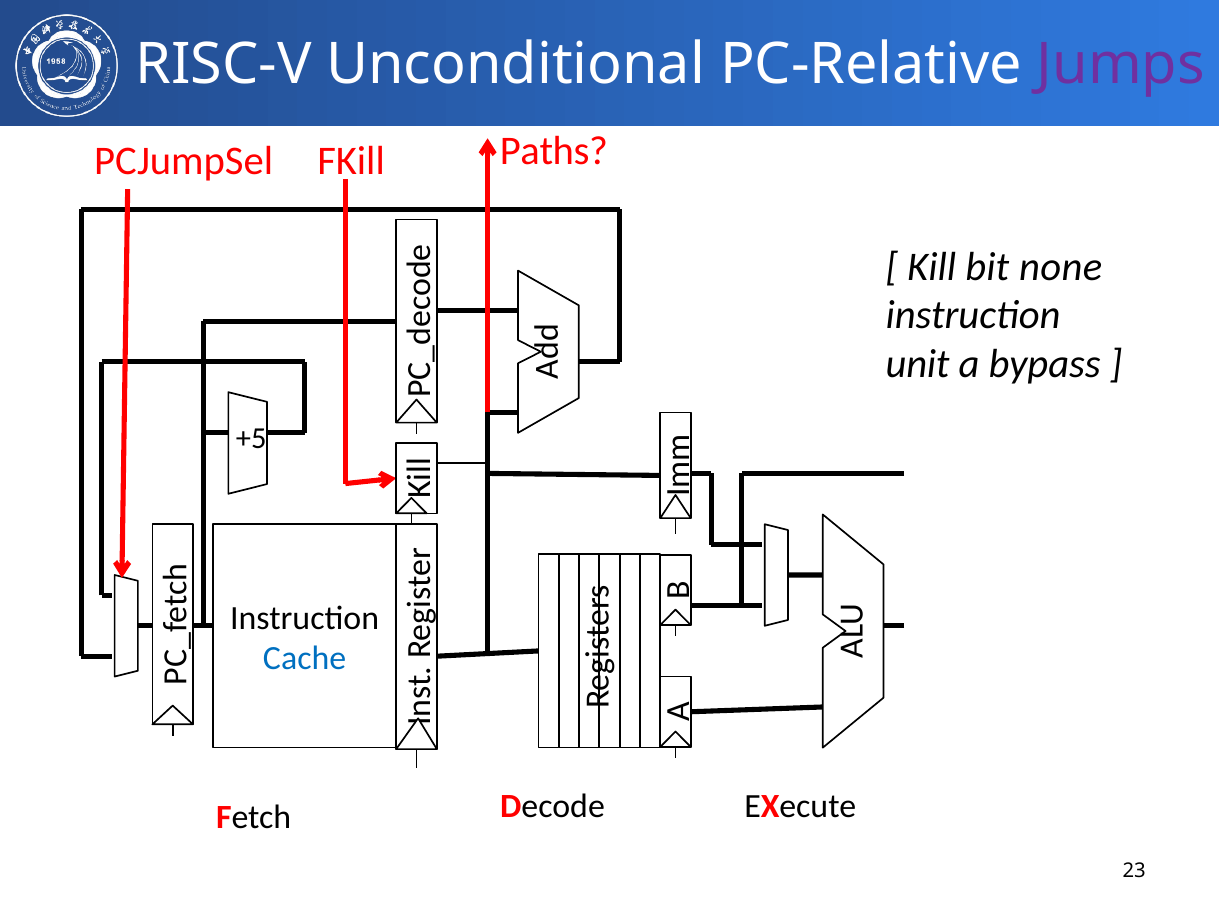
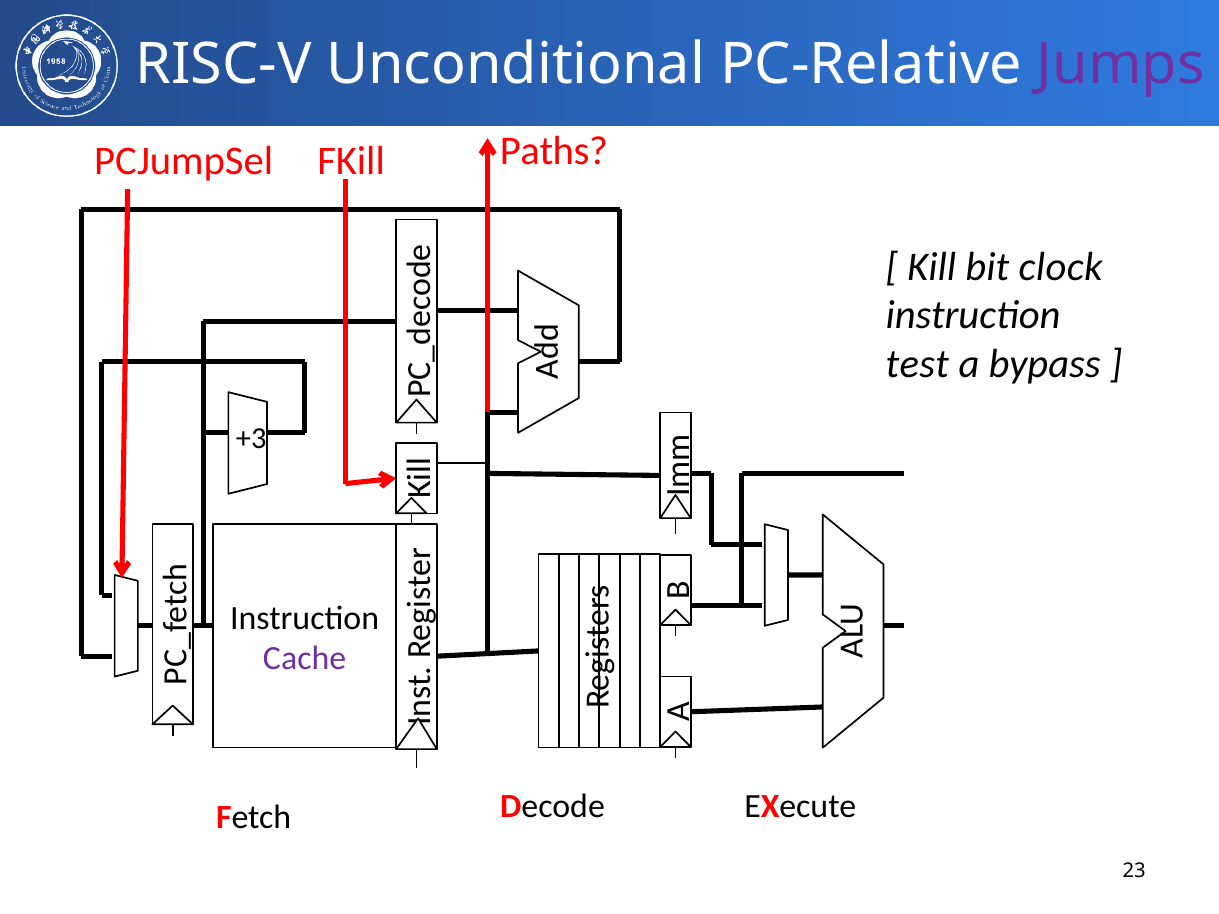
none: none -> clock (1061, 267)
unit: unit -> test (917, 364)
+5: +5 -> +3 (251, 439)
Cache colour: blue -> purple (305, 659)
